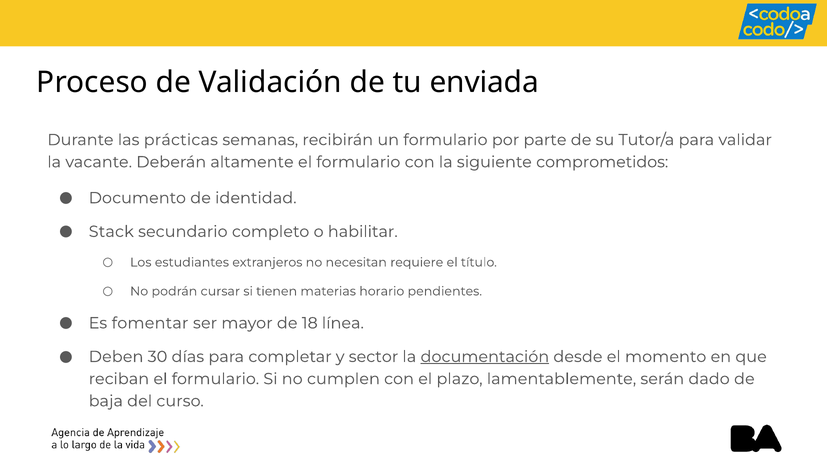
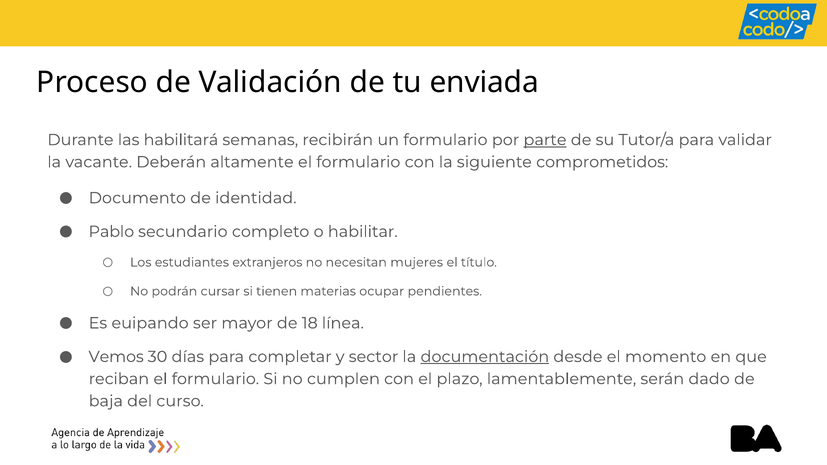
prácticas: prácticas -> habilitará (181, 140)
parte underline: none -> present (545, 140)
Stack: Stack -> Pablo (111, 232)
requiere: requiere -> mujeres (417, 262)
horario: horario -> ocupar (382, 291)
fomentar: fomentar -> euipando (150, 323)
Deben: Deben -> Vemos (116, 357)
